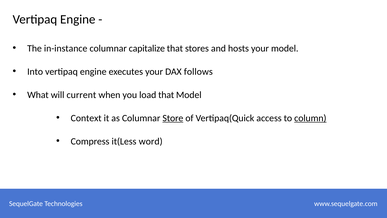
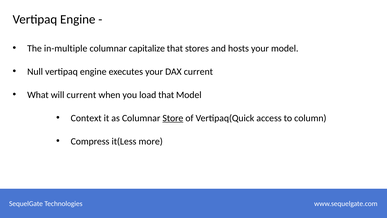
in-instance: in-instance -> in-multiple (66, 48)
Into: Into -> Null (35, 71)
DAX follows: follows -> current (198, 71)
column underline: present -> none (310, 118)
word: word -> more (151, 141)
